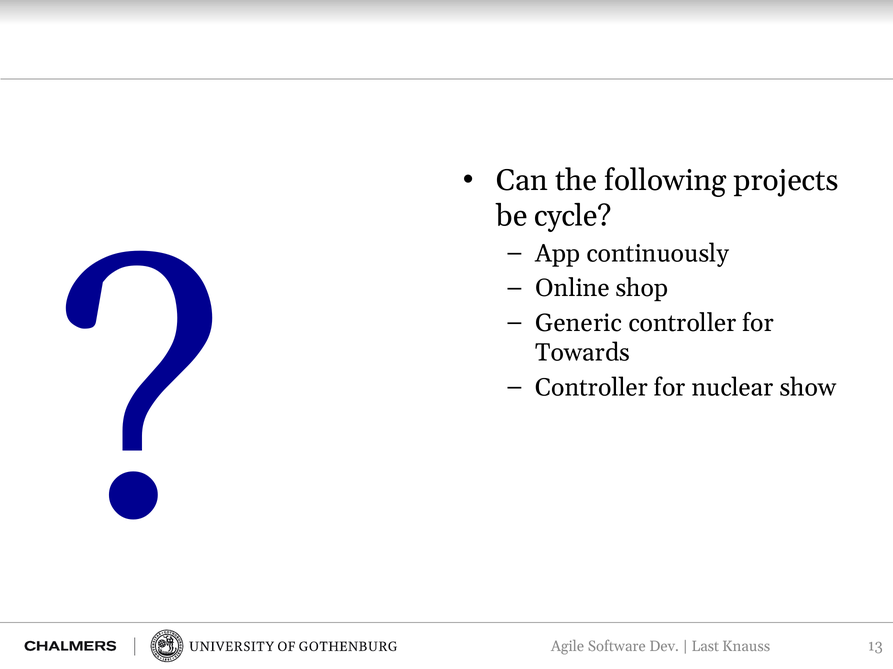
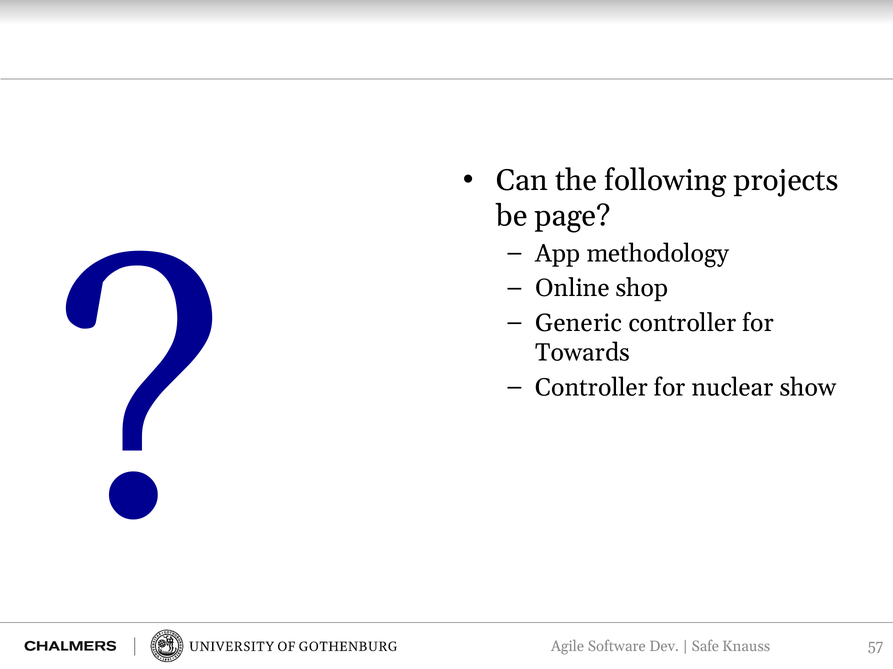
cycle: cycle -> page (573, 216)
continuously: continuously -> methodology (658, 254)
Last: Last -> Safe (705, 647)
13: 13 -> 57 (876, 647)
